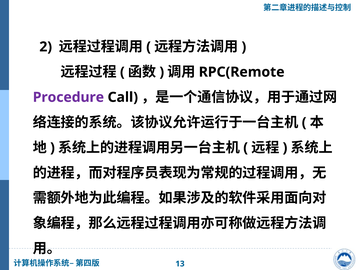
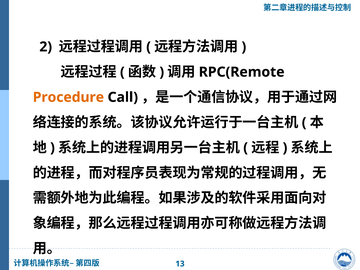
Procedure colour: purple -> orange (68, 97)
